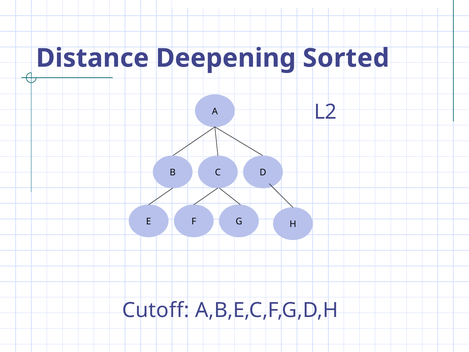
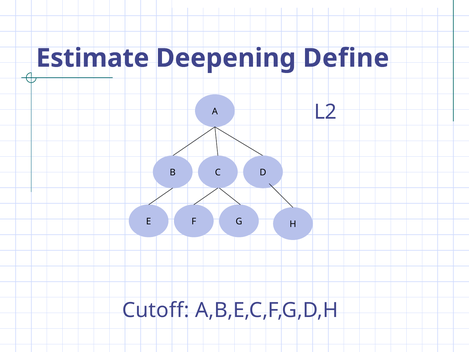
Distance: Distance -> Estimate (93, 58)
Sorted: Sorted -> Define (346, 58)
